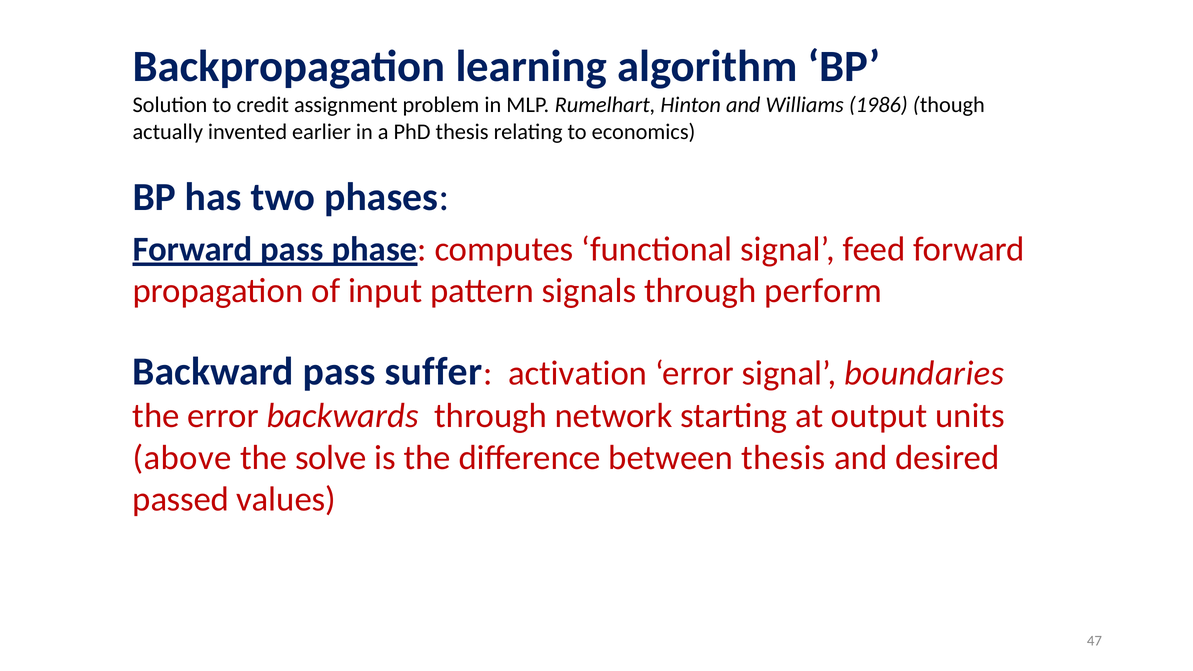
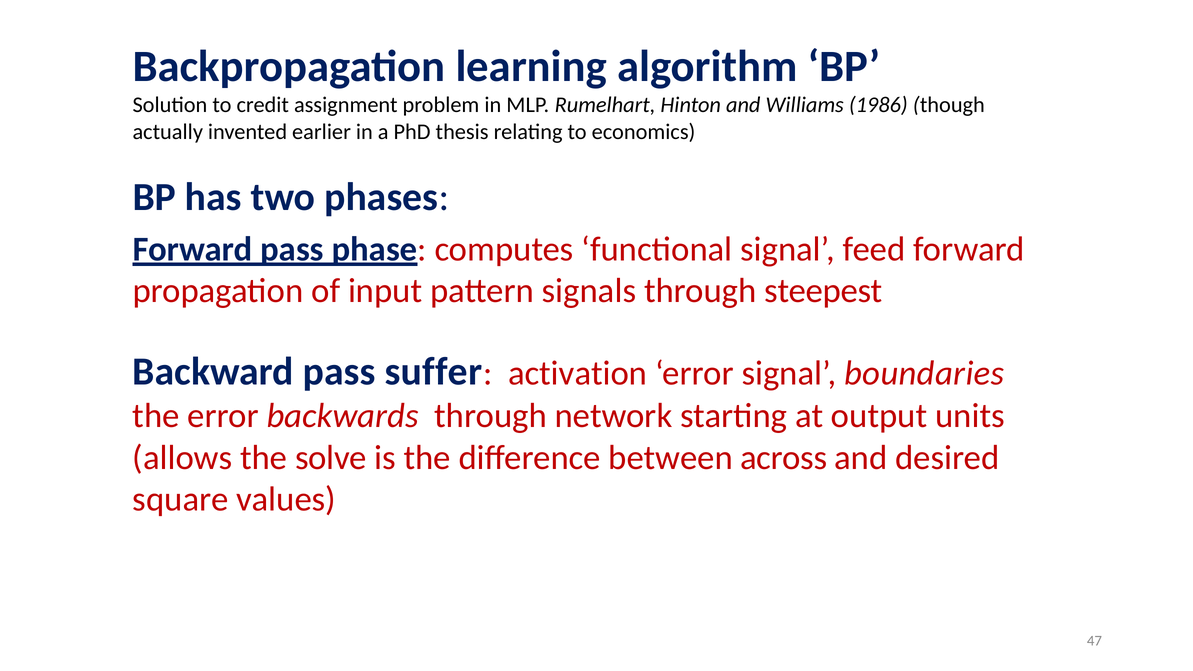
perform: perform -> steepest (823, 291)
above: above -> allows (182, 458)
between thesis: thesis -> across (784, 458)
passed: passed -> square (181, 499)
